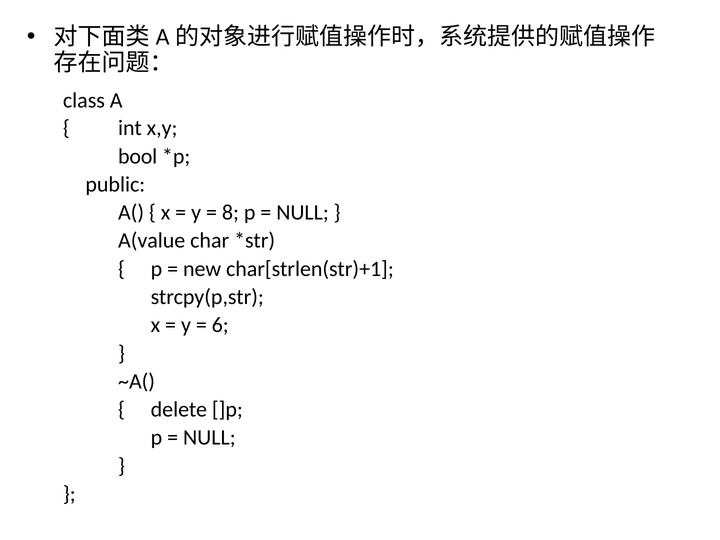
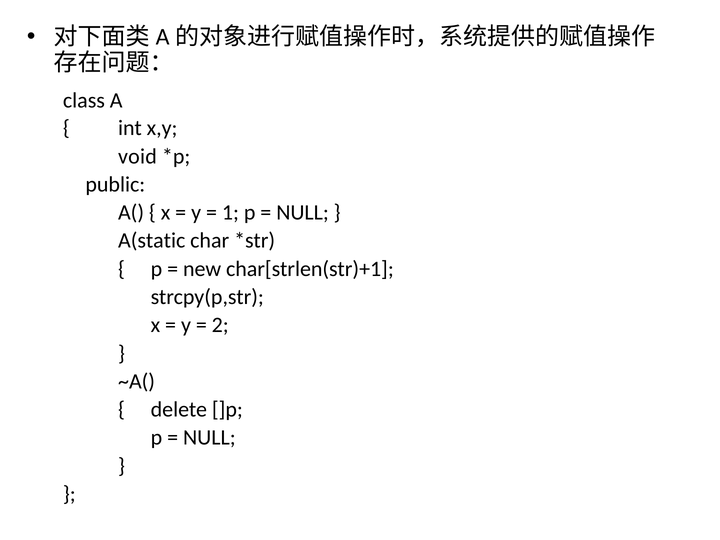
bool: bool -> void (137, 156)
8: 8 -> 1 (230, 213)
A(value: A(value -> A(static (152, 241)
6: 6 -> 2 (220, 325)
